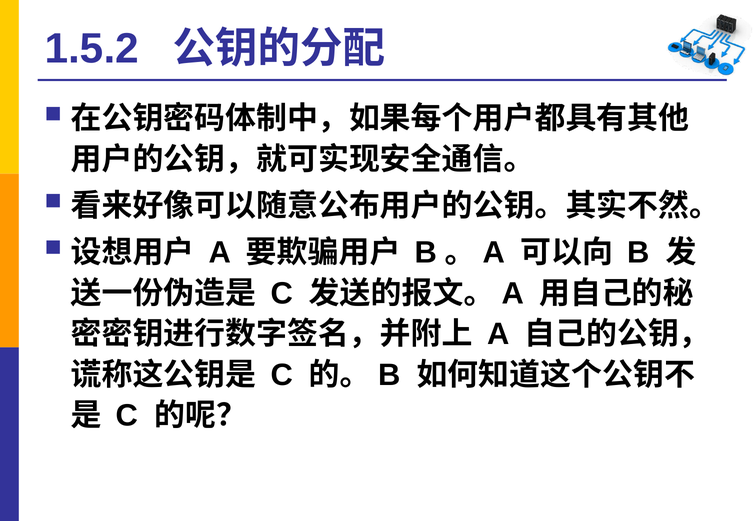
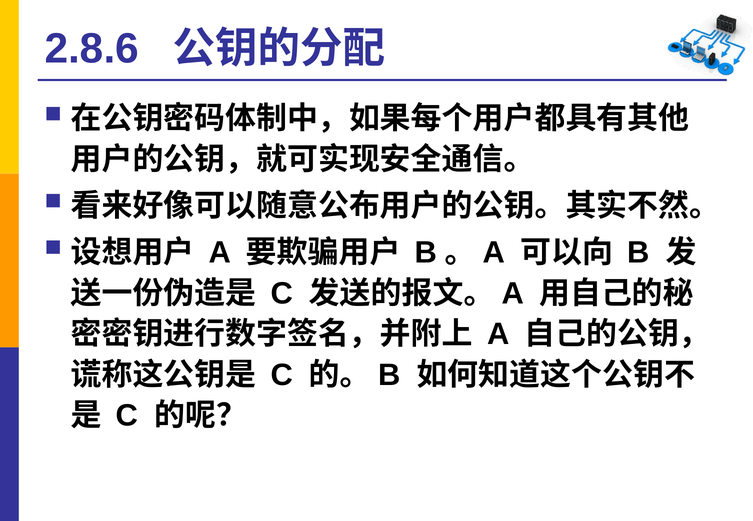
1.5.2: 1.5.2 -> 2.8.6 (92, 49)
